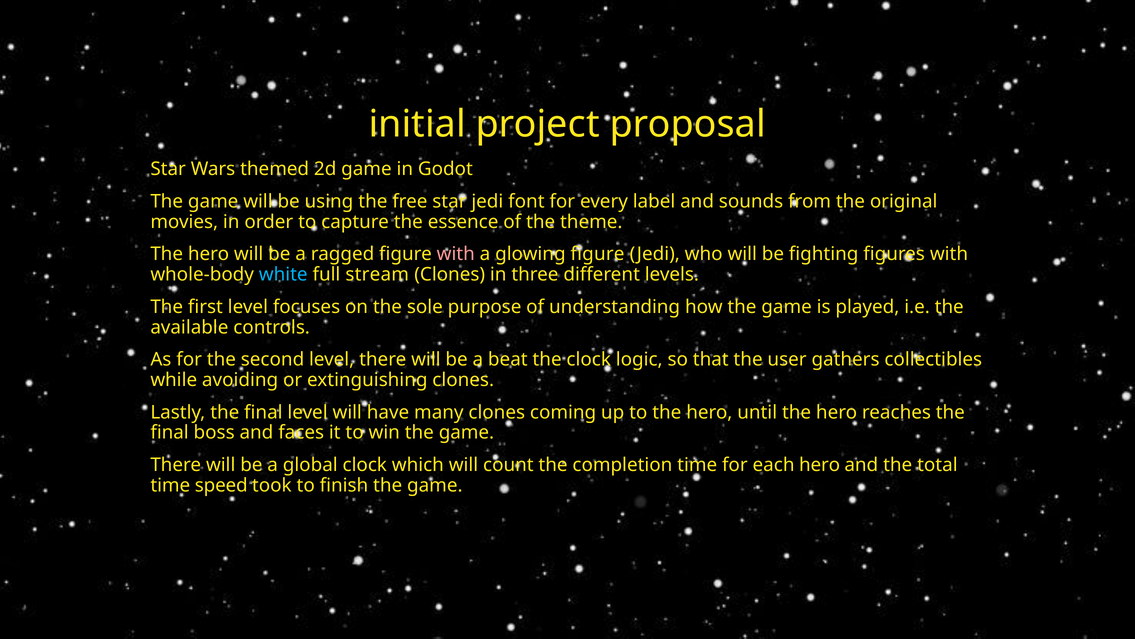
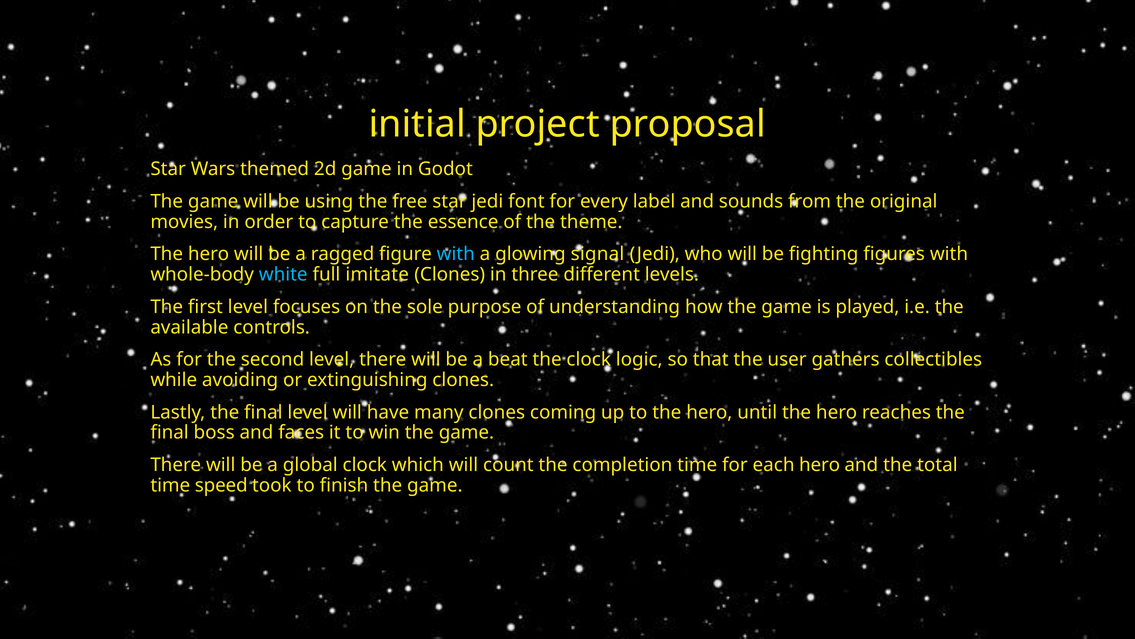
with colour: pink -> light blue (456, 254)
glowing figure: figure -> signal (597, 254)
stream: stream -> imitate (377, 274)
